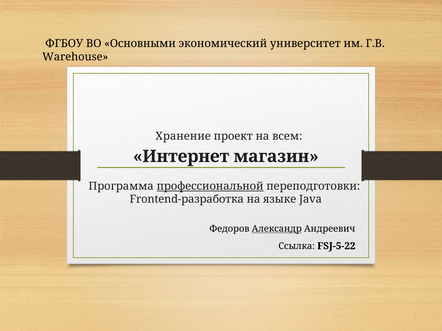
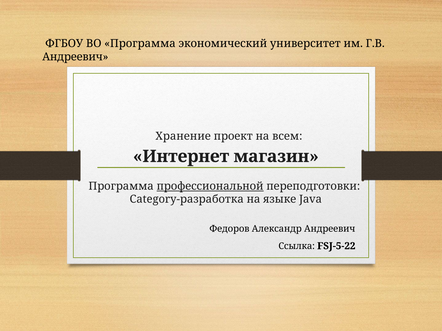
ВО Основными: Основными -> Программа (140, 44)
Warehouse: Warehouse -> Андреевич (75, 57)
Frontend-разработка: Frontend-разработка -> Category-разработка (187, 200)
Александр underline: present -> none (277, 229)
